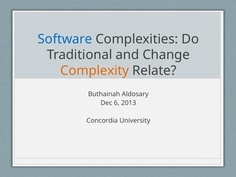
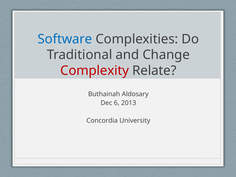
Complexity colour: orange -> red (95, 71)
